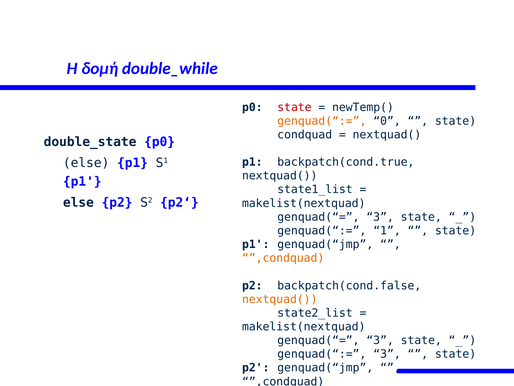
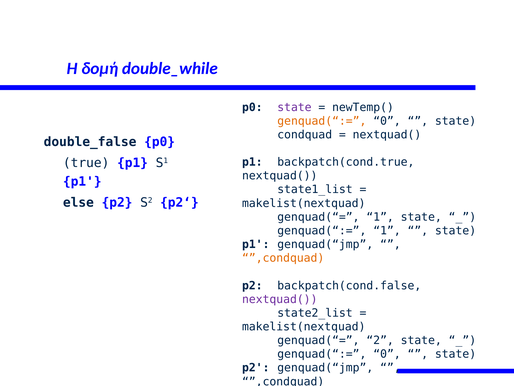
state colour: red -> purple (294, 107)
double_state: double_state -> double_false (90, 142)
else: else -> true (86, 163)
3: 3 -> 1 (380, 217)
nextquad( colour: orange -> purple (280, 299)
3: 3 -> 2 (380, 340)
3: 3 -> 0 (387, 354)
